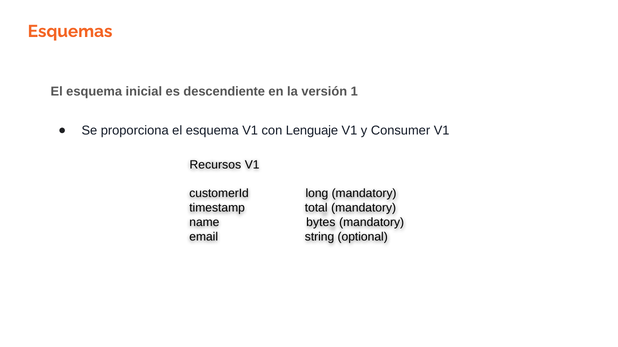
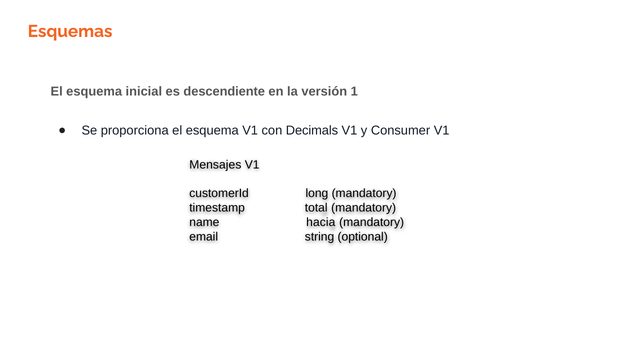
Lenguaje: Lenguaje -> Decimals (312, 131)
Recursos: Recursos -> Mensajes (215, 165)
bytes: bytes -> hacia (321, 223)
